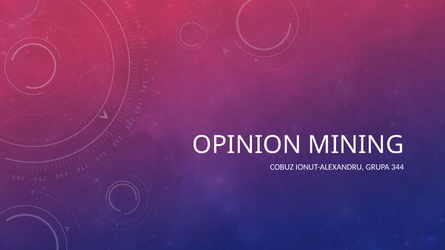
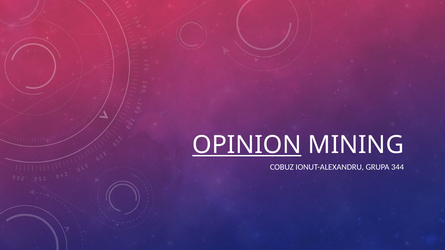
OPINION underline: none -> present (247, 145)
